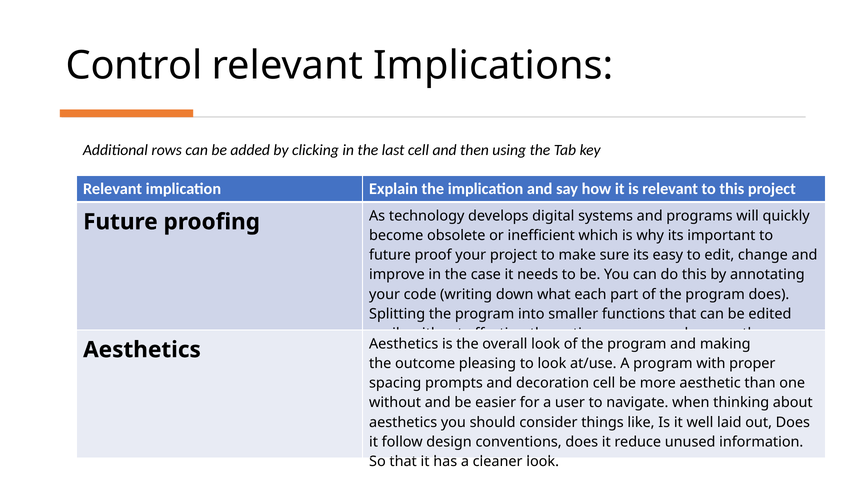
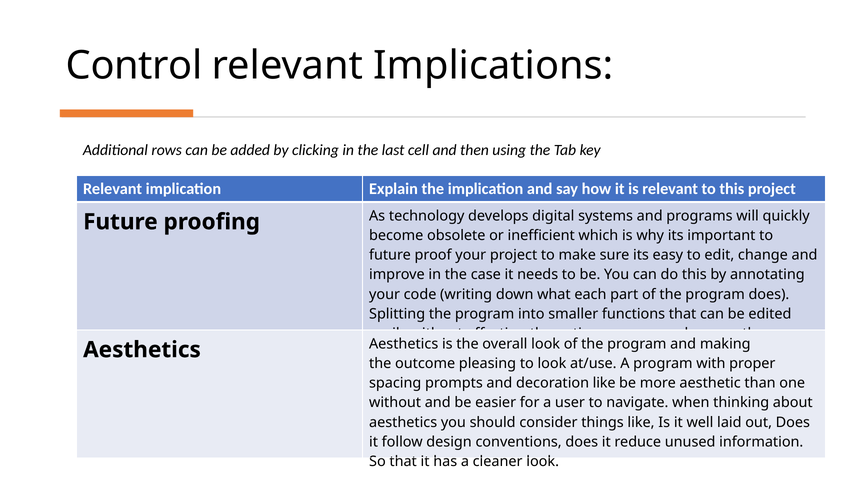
decoration cell: cell -> like (604, 383)
